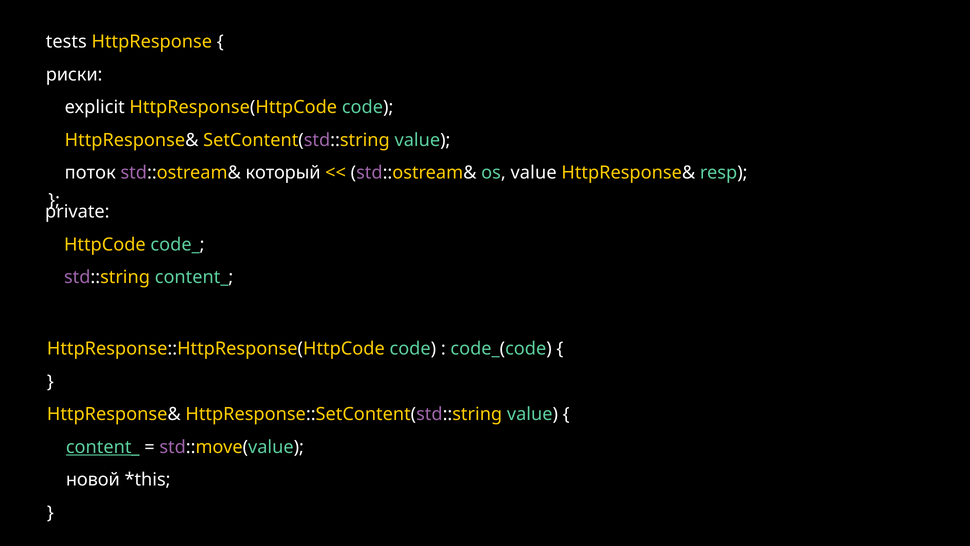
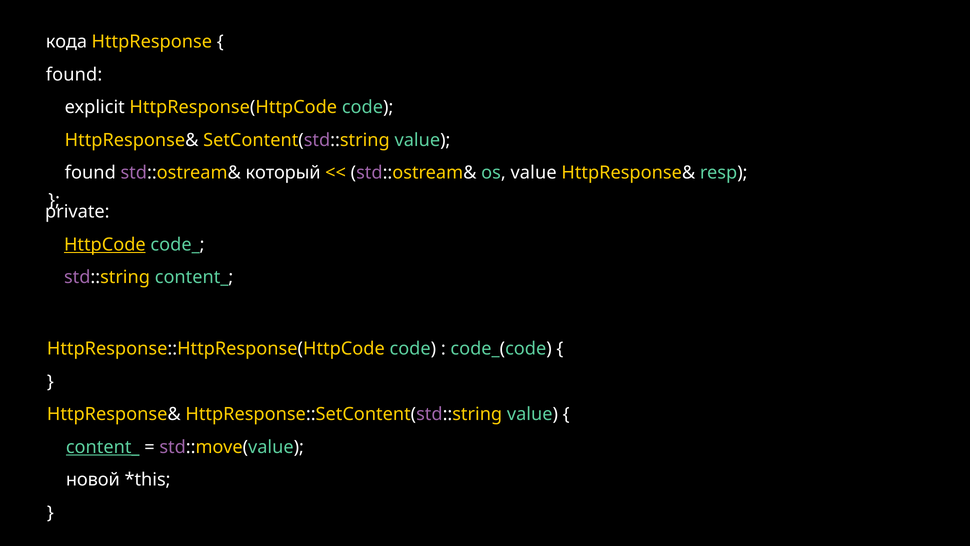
tests: tests -> кода (66, 42)
риски: риски -> found (74, 74)
поток: поток -> found (90, 173)
HttpCode underline: none -> present (105, 245)
